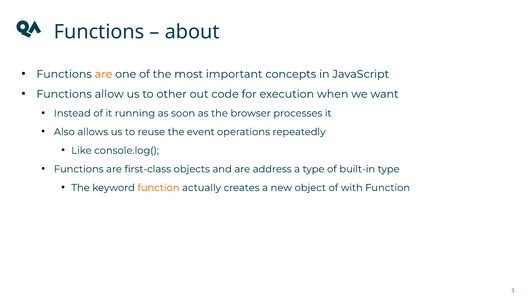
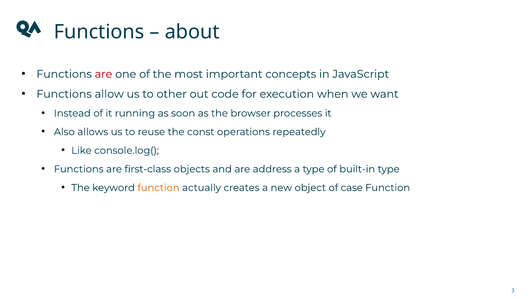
are colour: orange -> red (103, 74)
event: event -> const (201, 132)
with: with -> case (352, 188)
